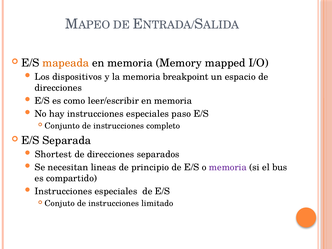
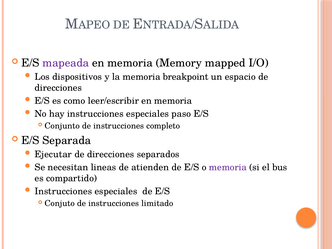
mapeada colour: orange -> purple (66, 63)
Shortest: Shortest -> Ejecutar (53, 154)
principio: principio -> atienden (150, 167)
